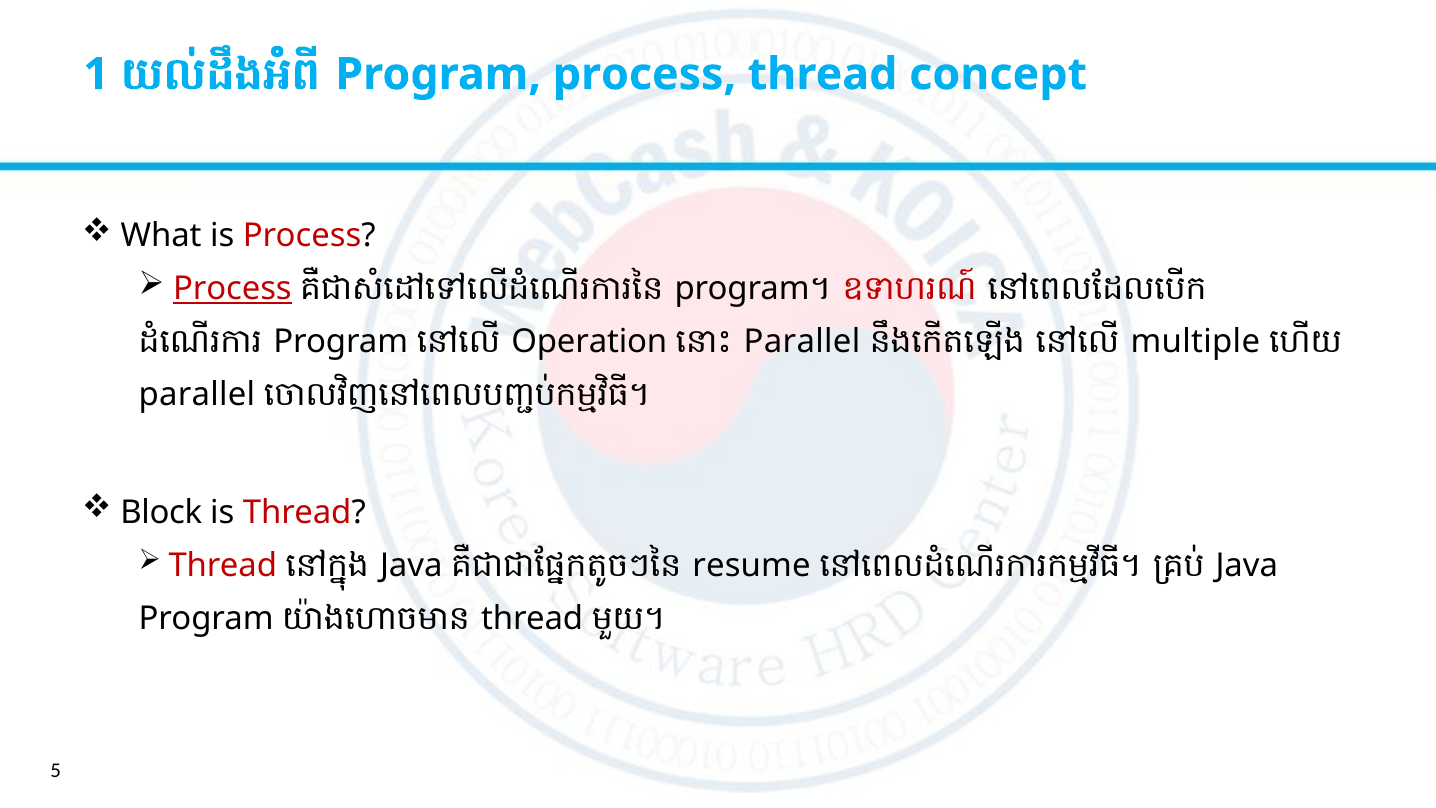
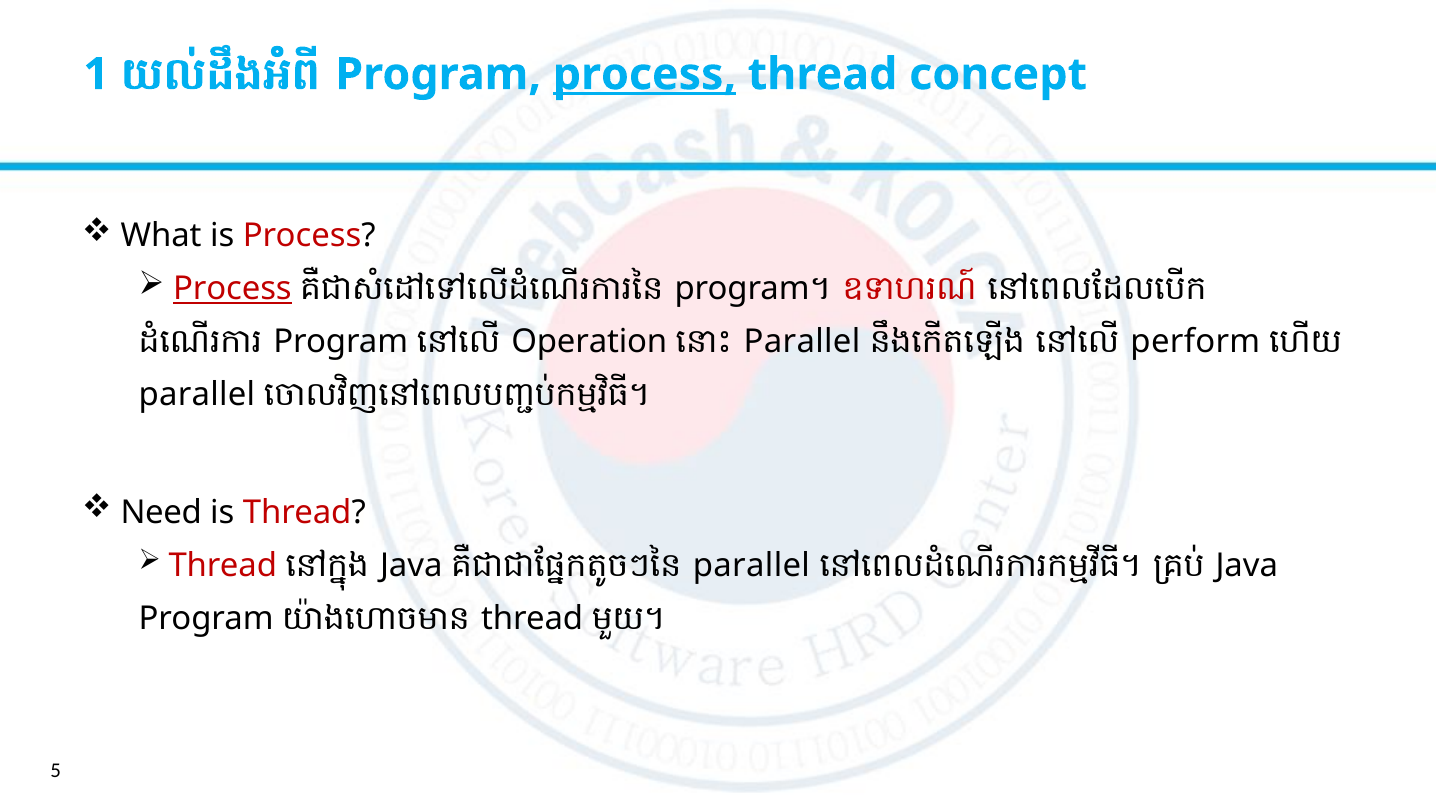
process underline: none -> present (644, 74)
multiple: multiple -> perform (1195, 342)
Block: Block -> Need (161, 512)
resume: resume -> parallel (751, 565)
